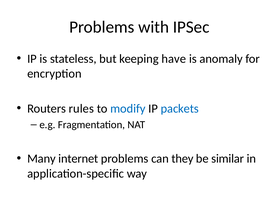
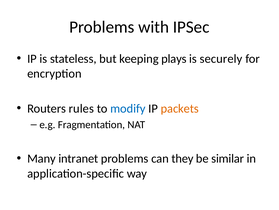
have: have -> plays (174, 59)
anomaly: anomaly -> securely (221, 59)
packets colour: blue -> orange (180, 108)
internet: internet -> intranet (78, 158)
